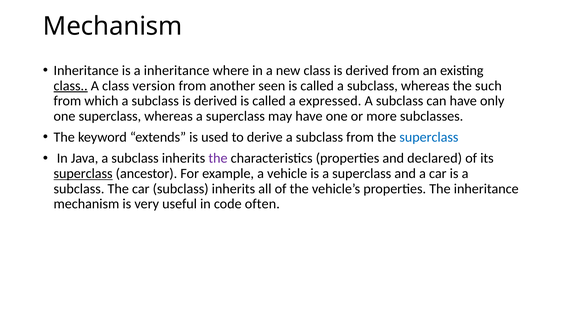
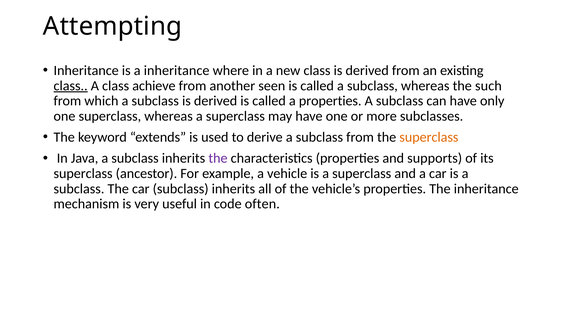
Mechanism: Mechanism -> Attempting (113, 26)
version: version -> achieve (154, 86)
a expressed: expressed -> properties (330, 101)
superclass colour: blue -> orange (429, 137)
declared: declared -> supports (435, 158)
superclass underline: present -> none (83, 174)
